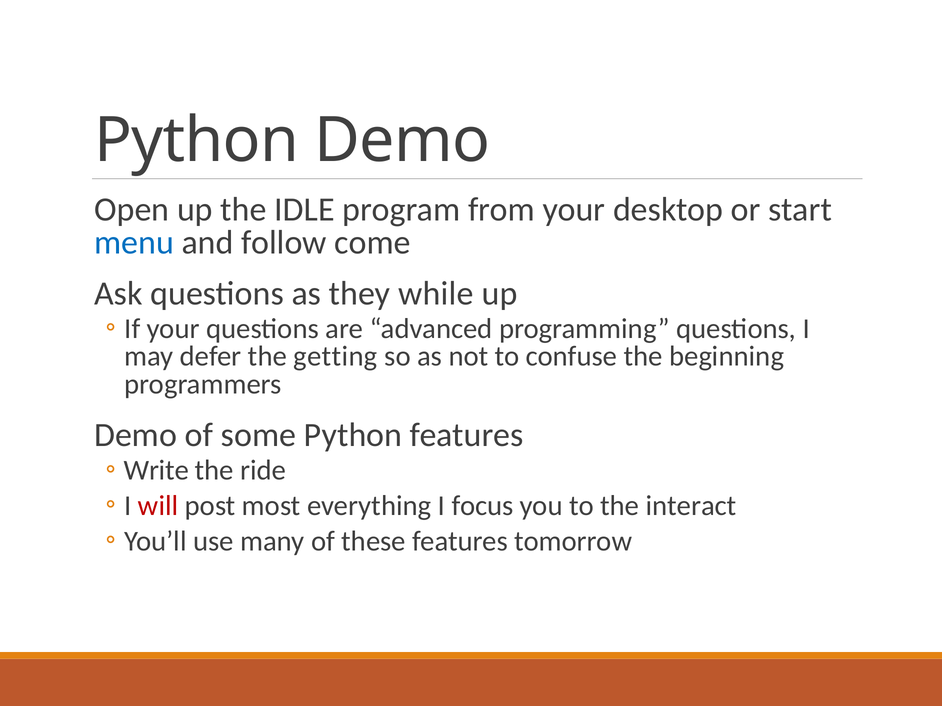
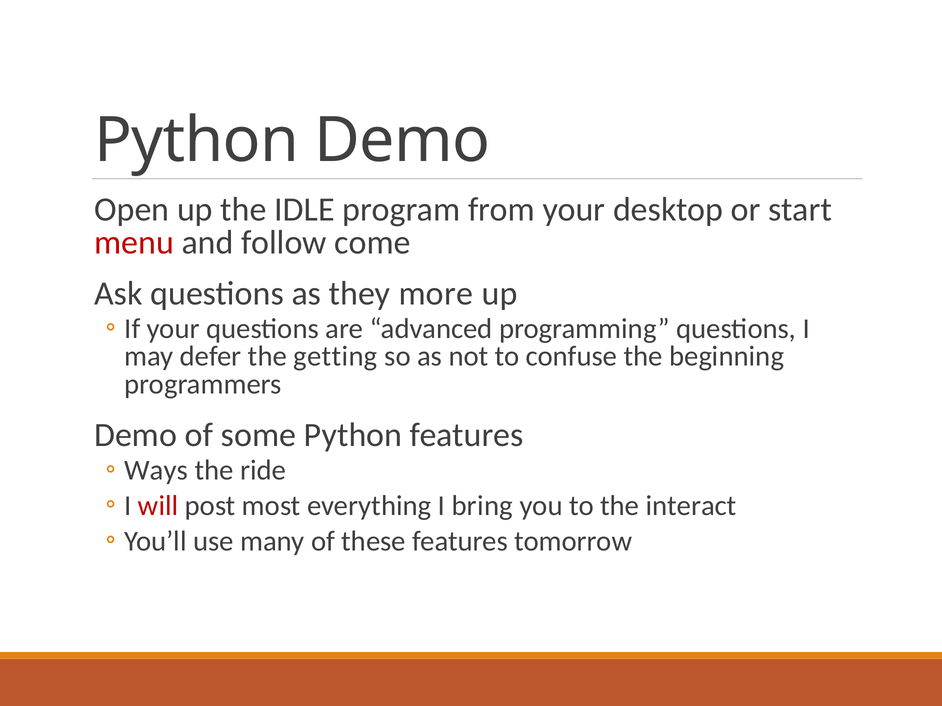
menu colour: blue -> red (134, 243)
while: while -> more (436, 294)
Write: Write -> Ways (156, 471)
focus: focus -> bring (482, 506)
